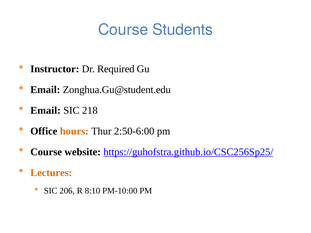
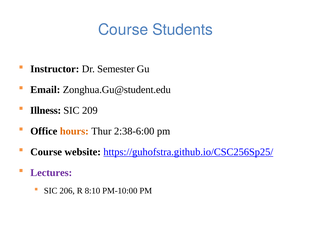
Required: Required -> Semester (116, 69)
Email: Email -> Illness (46, 111)
218: 218 -> 209 (90, 111)
2:50-6:00: 2:50-6:00 -> 2:38-6:00 (134, 131)
Lectures colour: orange -> purple (51, 173)
